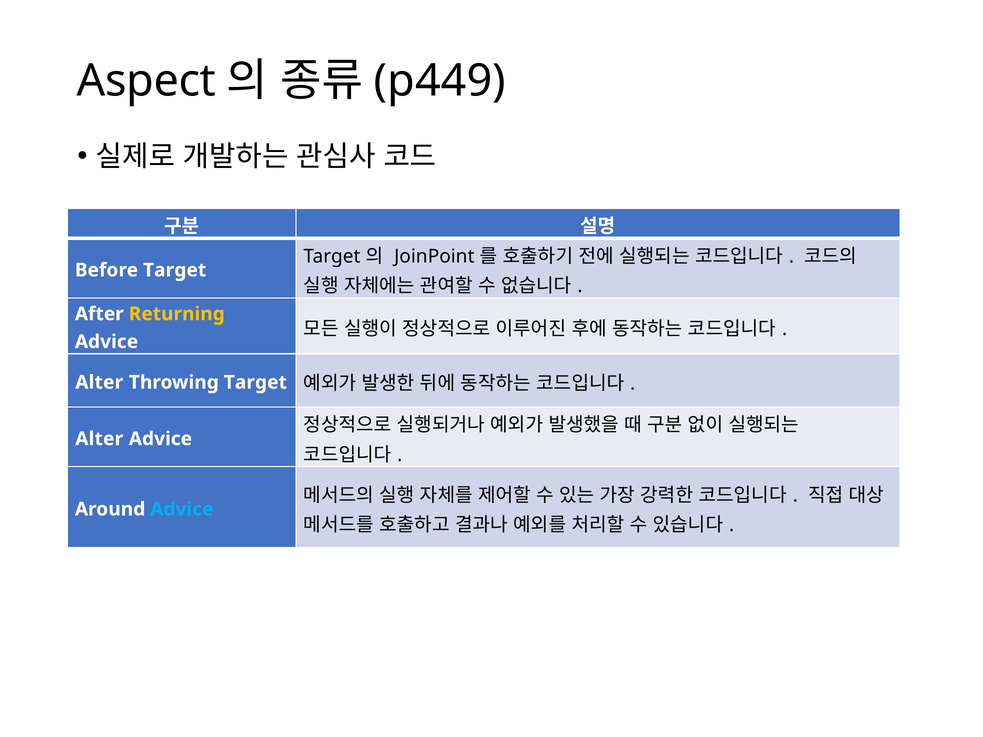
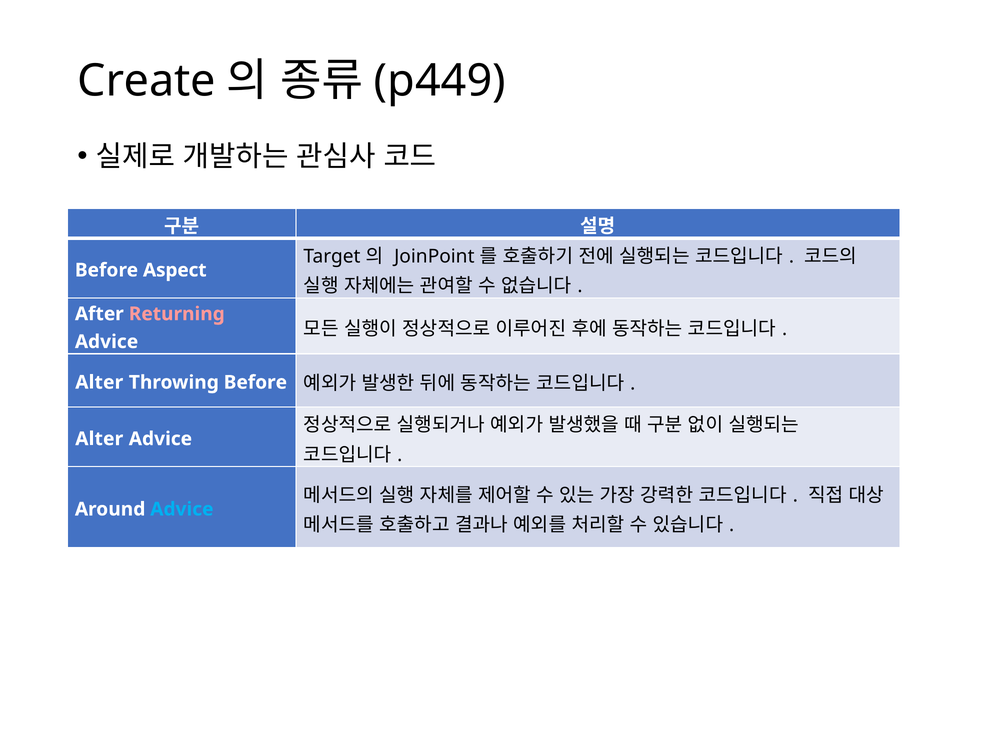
Aspect: Aspect -> Create (146, 81)
Before Target: Target -> Aspect (175, 270)
Returning colour: yellow -> pink (177, 314)
Throwing Target: Target -> Before (255, 383)
